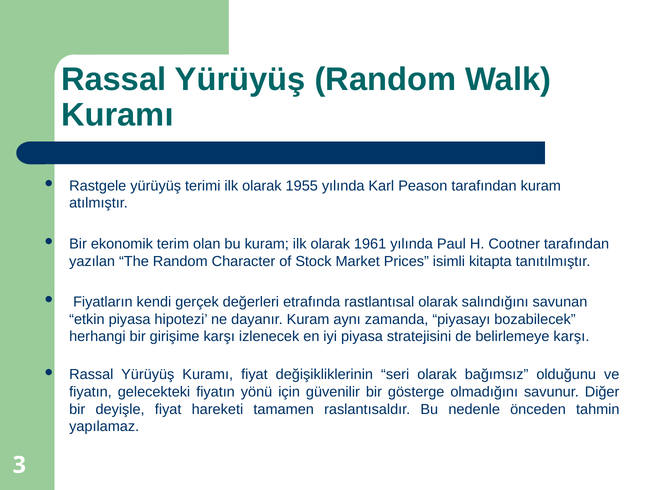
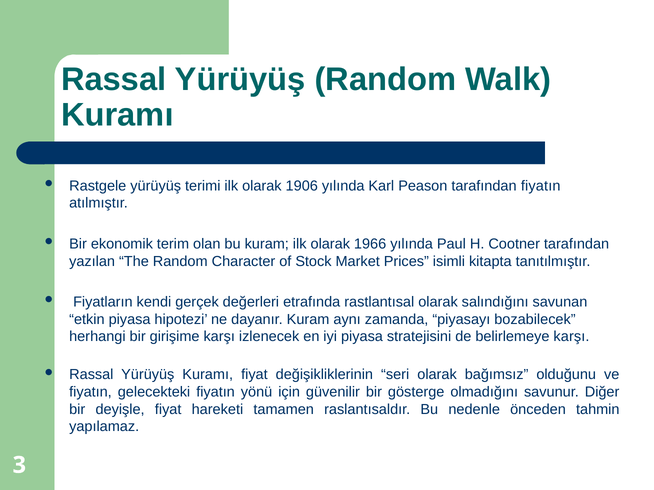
1955: 1955 -> 1906 (302, 186)
tarafından kuram: kuram -> fiyatın (541, 186)
1961: 1961 -> 1966 (370, 244)
